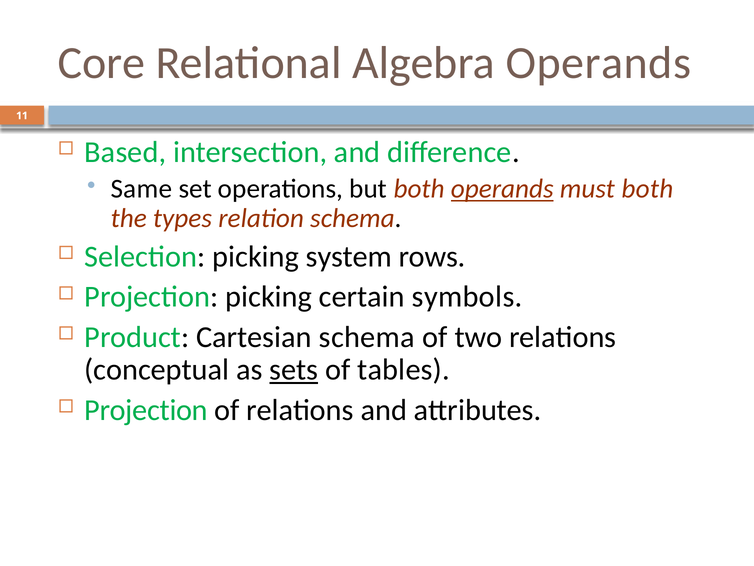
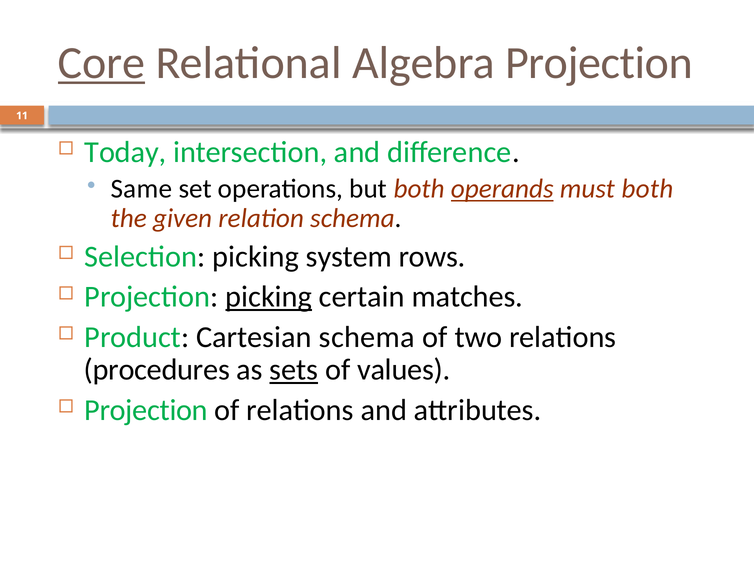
Core underline: none -> present (102, 63)
Algebra Operands: Operands -> Projection (599, 63)
Based: Based -> Today (125, 152)
types: types -> given (183, 218)
picking underline: none -> present (269, 297)
symbols: symbols -> matches (467, 297)
conceptual: conceptual -> procedures (157, 370)
tables: tables -> values (404, 370)
